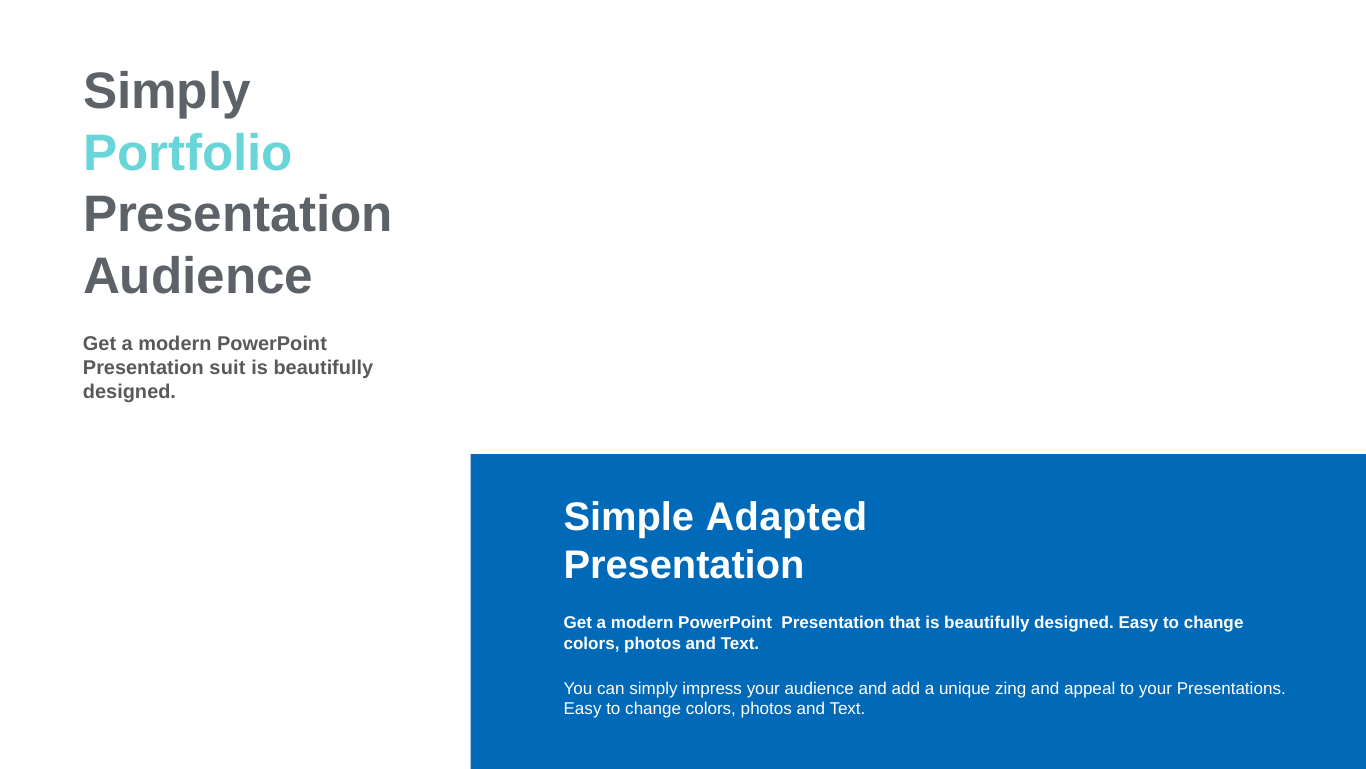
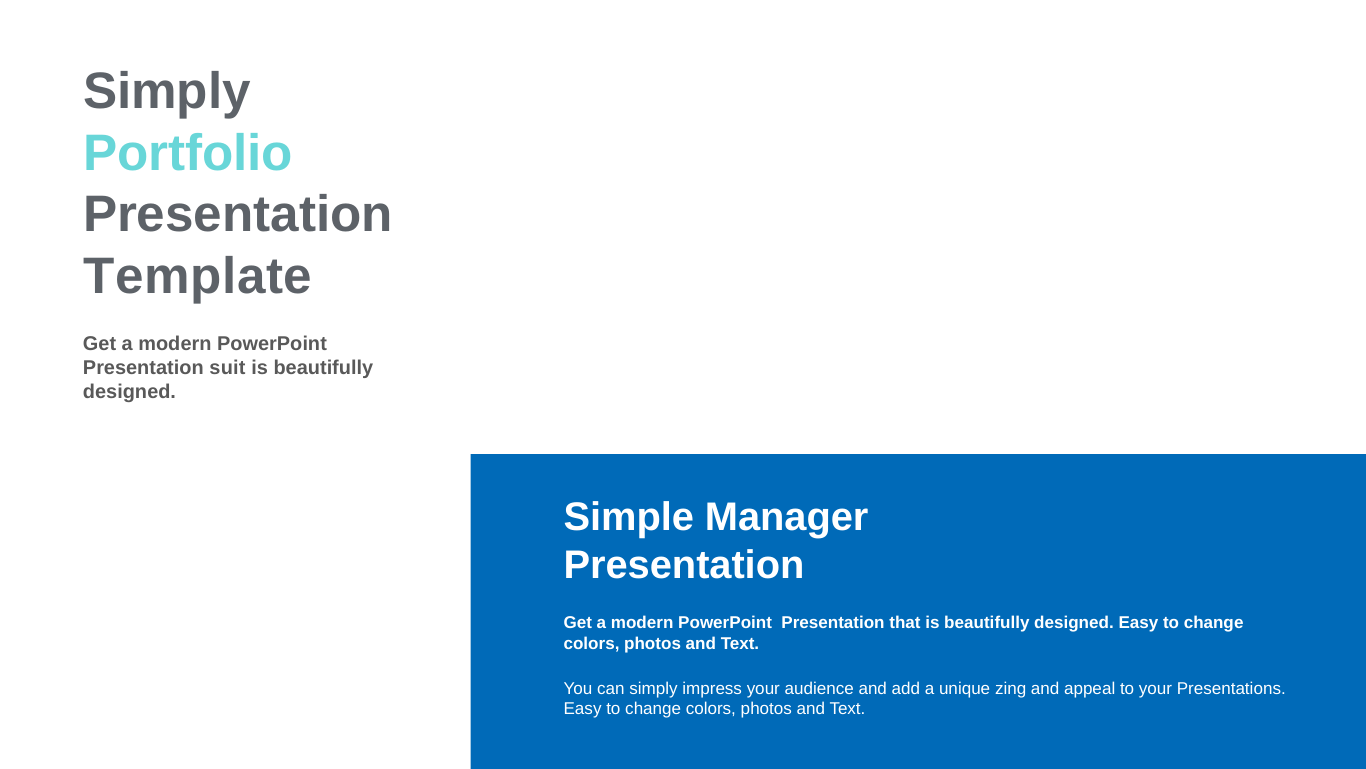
Audience: Audience -> Template (198, 276)
Adapted: Adapted -> Manager (787, 517)
